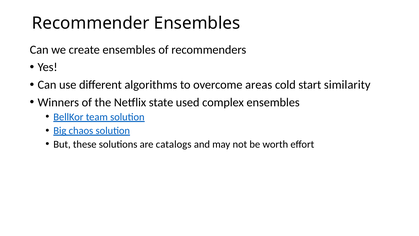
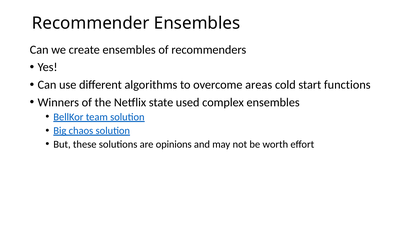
similarity: similarity -> functions (347, 85)
catalogs: catalogs -> opinions (174, 144)
